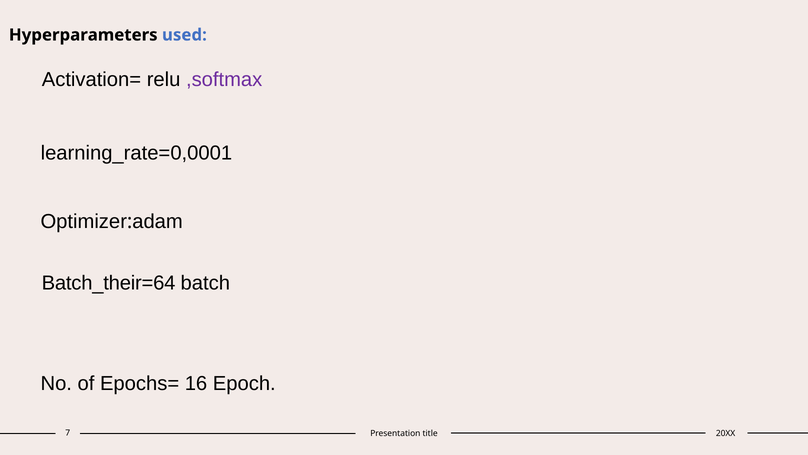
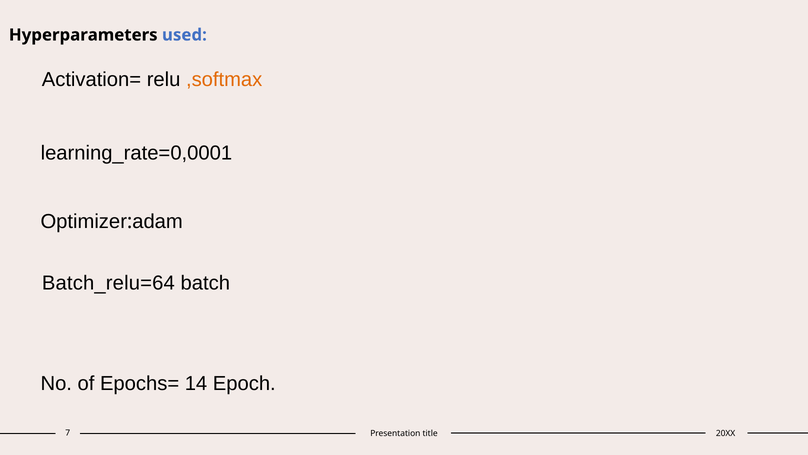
,softmax colour: purple -> orange (224, 79)
Batch_their=64: Batch_their=64 -> Batch_relu=64 (108, 283)
16: 16 -> 14 (196, 383)
